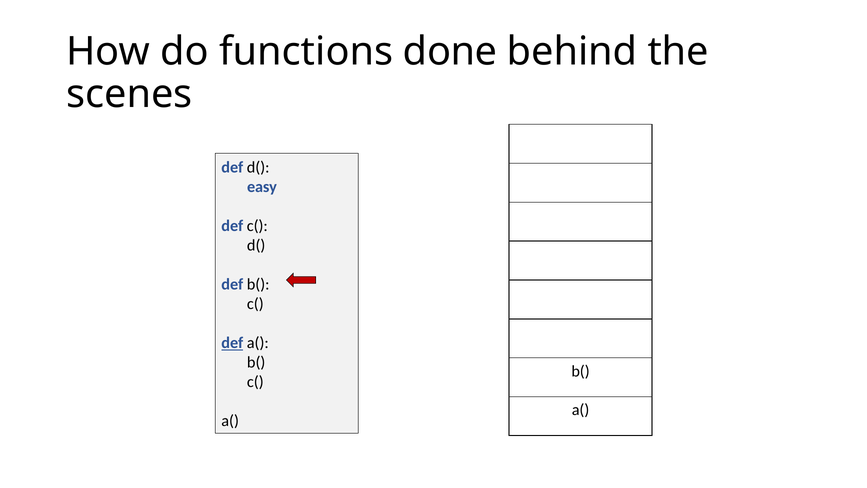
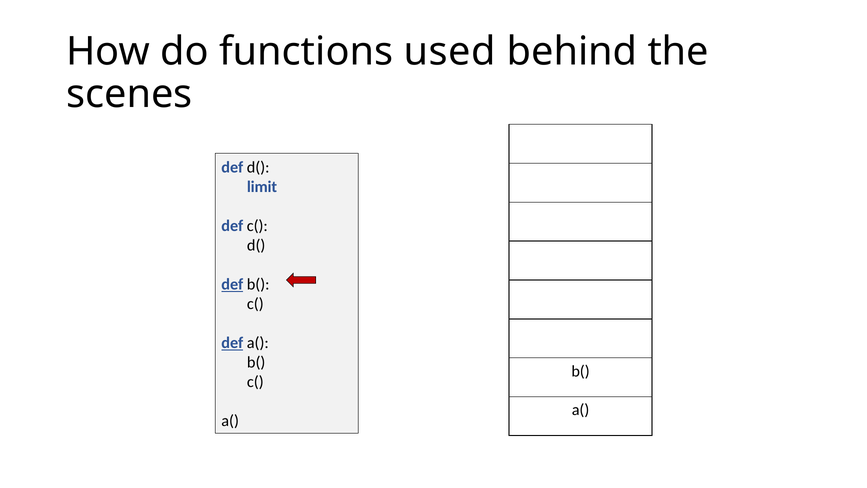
done: done -> used (450, 51)
easy: easy -> limit (262, 187)
def underline: none -> present (232, 284)
